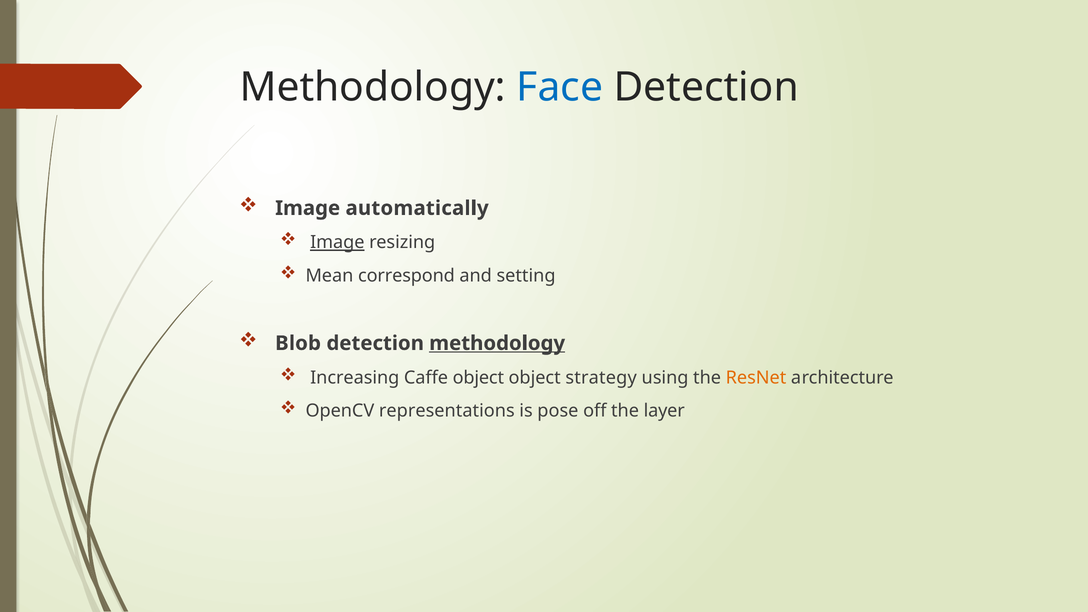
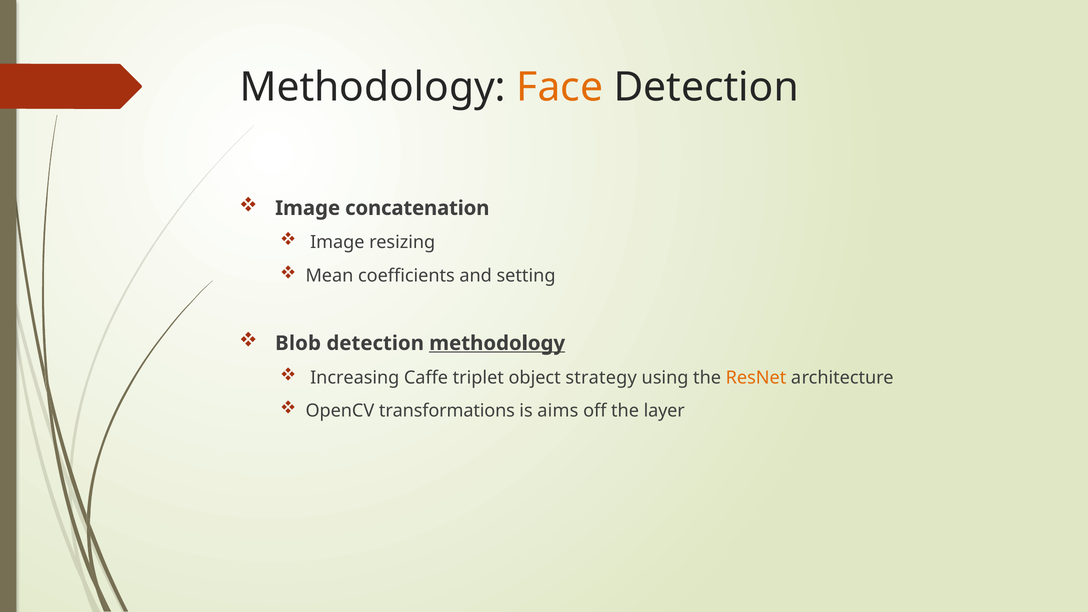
Face colour: blue -> orange (560, 87)
automatically: automatically -> concatenation (417, 208)
Image underline: present -> none (337, 242)
correspond: correspond -> coefficients (406, 276)
Caffe object: object -> triplet (478, 378)
representations: representations -> transformations (447, 411)
pose: pose -> aims (558, 411)
